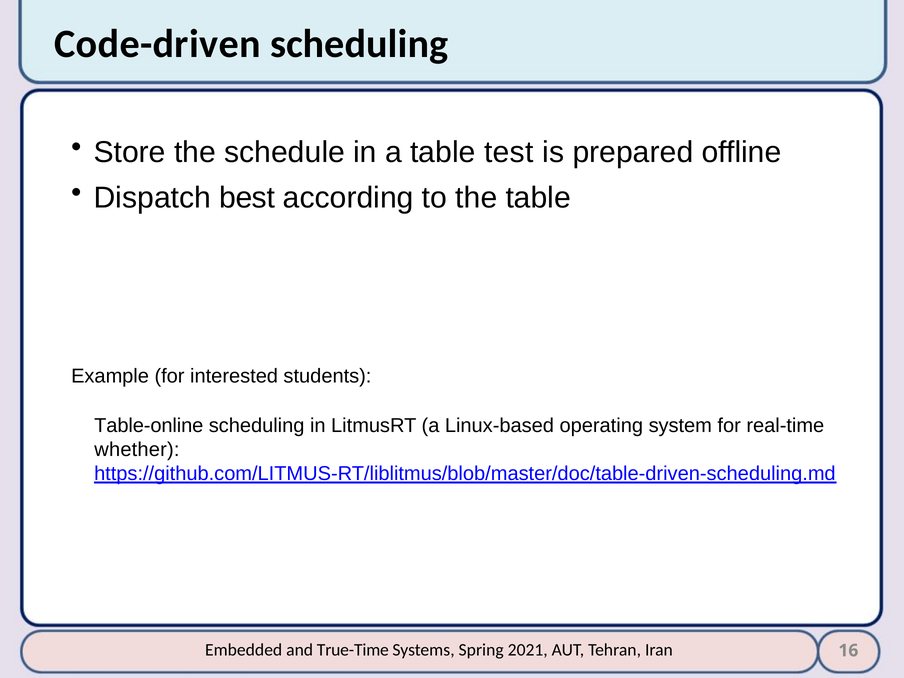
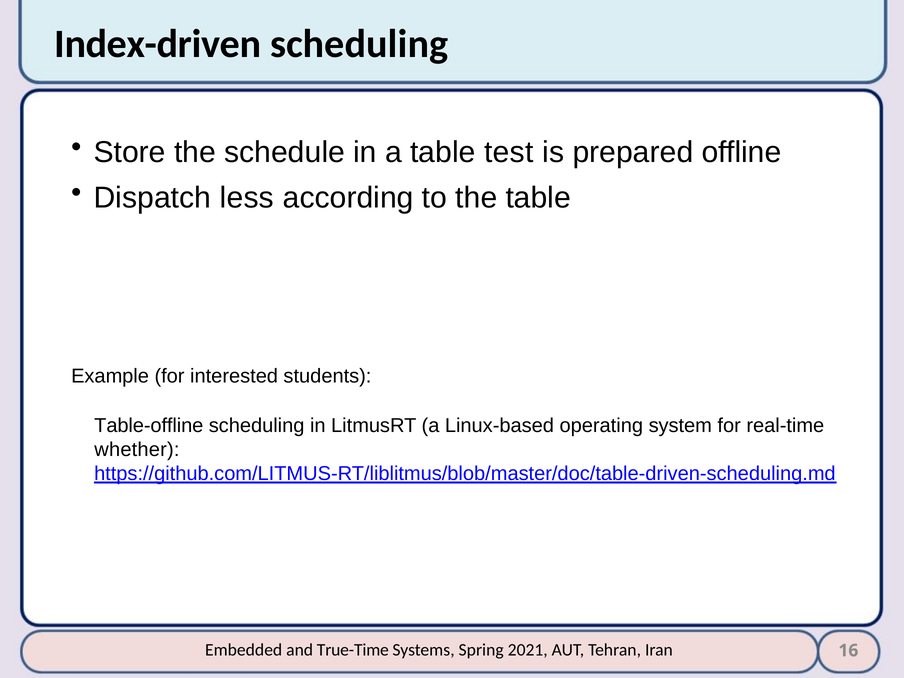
Code-driven: Code-driven -> Index-driven (158, 44)
best: best -> less (247, 198)
Table-online: Table-online -> Table-offline (149, 426)
